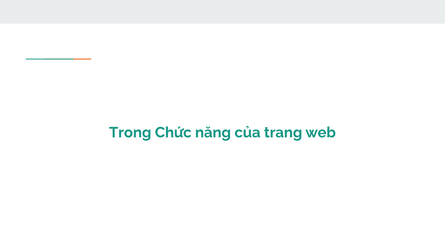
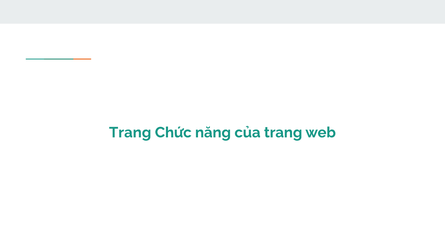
Trong: Trong -> Trang (130, 133)
